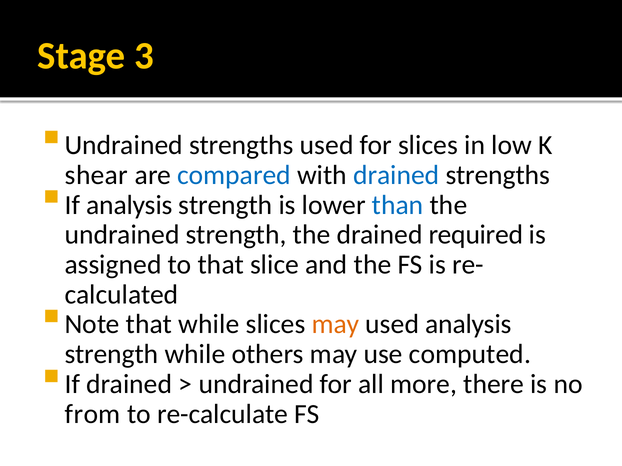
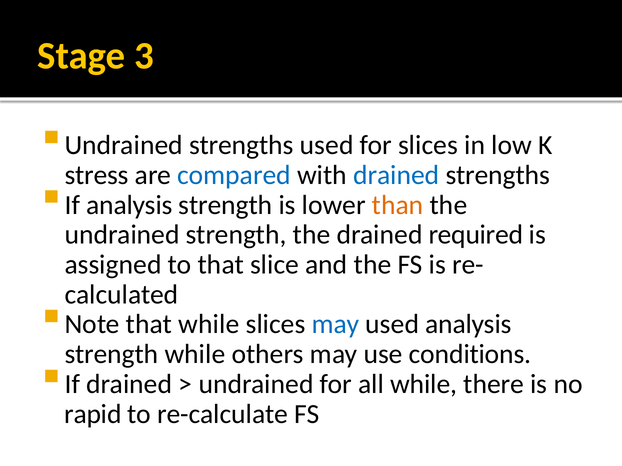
shear: shear -> stress (97, 175)
than colour: blue -> orange (398, 205)
may colour: orange -> blue (336, 325)
computed: computed -> conditions (470, 355)
all more: more -> while (424, 384)
from: from -> rapid (93, 414)
